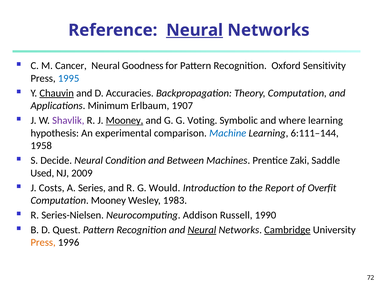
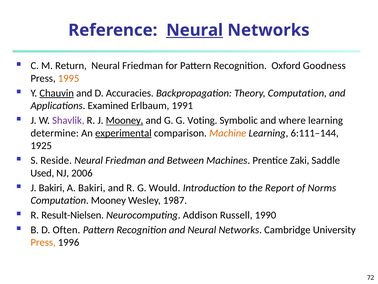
Cancer: Cancer -> Return (71, 66)
Goodness: Goodness -> Friedman (143, 66)
Sensitivity: Sensitivity -> Goodness (324, 66)
1995 colour: blue -> orange (69, 78)
Minimum: Minimum -> Examined (108, 106)
1907: 1907 -> 1991 (182, 106)
hypothesis: hypothesis -> determine (55, 133)
experimental underline: none -> present (123, 133)
Machine colour: blue -> orange (228, 133)
1958: 1958 -> 1925 (41, 145)
Decide: Decide -> Reside (56, 160)
Condition: Condition -> Friedman (126, 160)
2009: 2009 -> 2006 (82, 173)
J Costs: Costs -> Bakiri (52, 187)
A Series: Series -> Bakiri (92, 187)
Overfit: Overfit -> Norms (322, 187)
1983: 1983 -> 1987 (175, 200)
Series-Nielsen: Series-Nielsen -> Result-Nielsen (73, 215)
Quest: Quest -> Often (66, 229)
Neural underline: present -> none (202, 229)
Cambridge underline: present -> none (287, 229)
